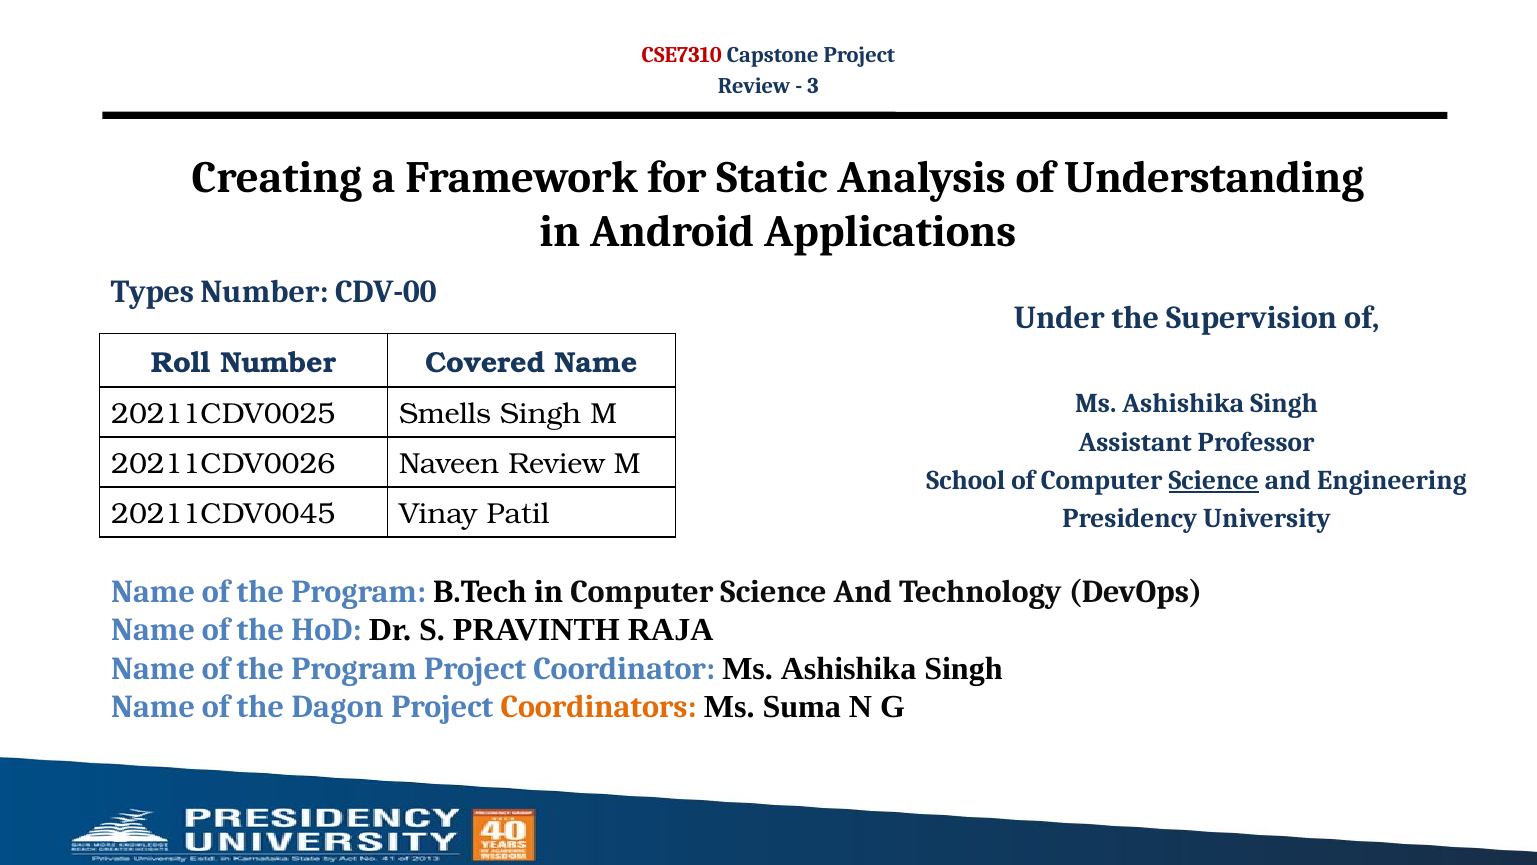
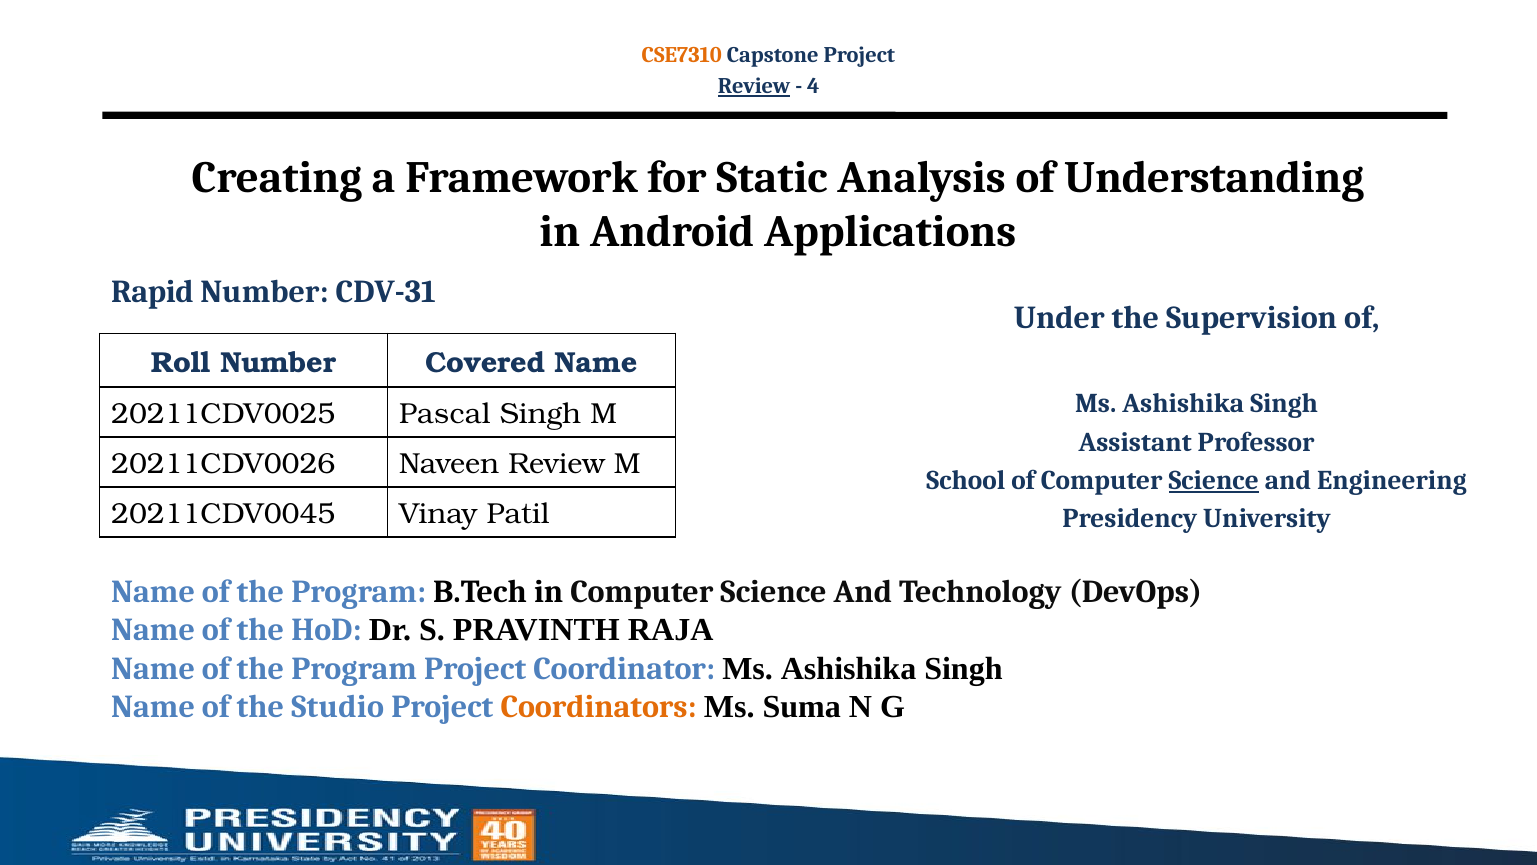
CSE7310 colour: red -> orange (682, 55)
Review underline: none -> present (754, 86)
3: 3 -> 4 (813, 86)
Types: Types -> Rapid (152, 292)
CDV-00: CDV-00 -> CDV-31 (386, 292)
Smells: Smells -> Pascal (445, 414)
Dagon: Dagon -> Studio (338, 707)
